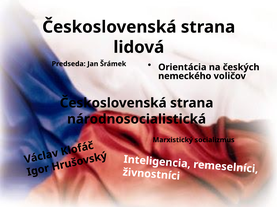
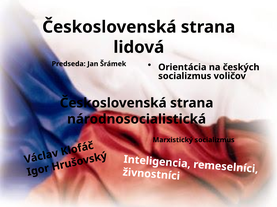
nemeckého: nemeckého -> socializmus (185, 76)
